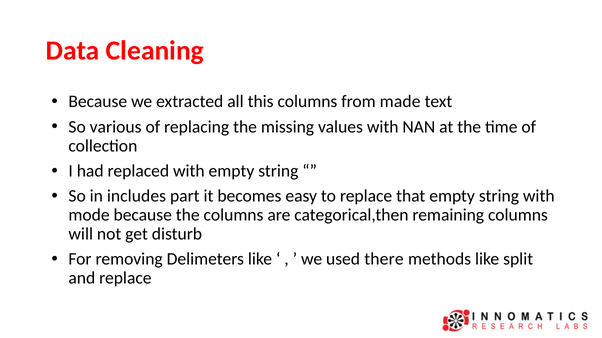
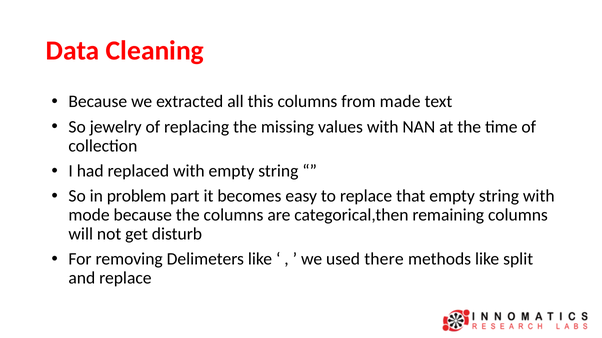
various: various -> jewelry (116, 127)
includes: includes -> problem (137, 196)
